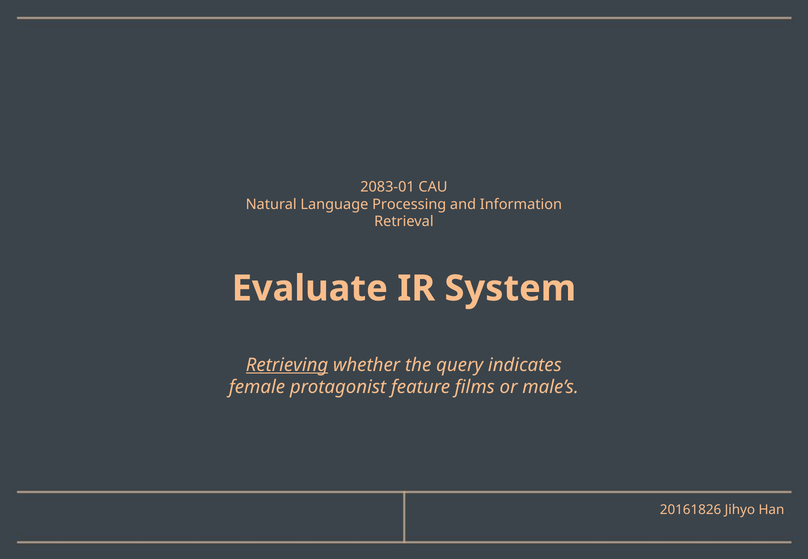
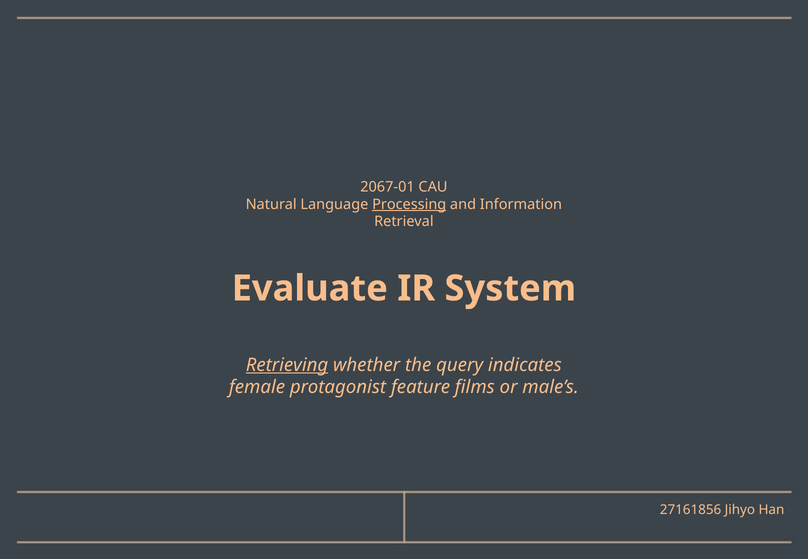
2083-01: 2083-01 -> 2067-01 (388, 187)
Processing underline: none -> present (409, 204)
20161826: 20161826 -> 27161856 (691, 510)
